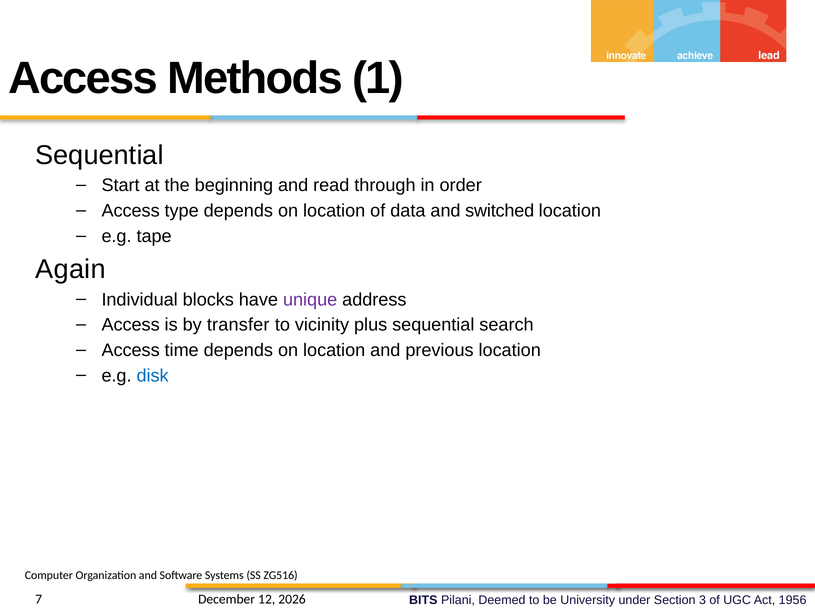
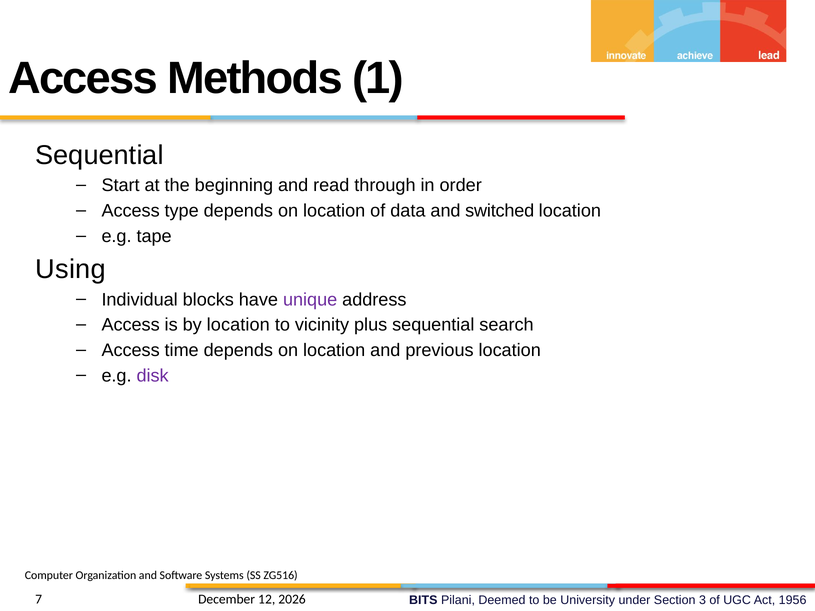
Again: Again -> Using (71, 270)
by transfer: transfer -> location (238, 325)
disk colour: blue -> purple (153, 376)
